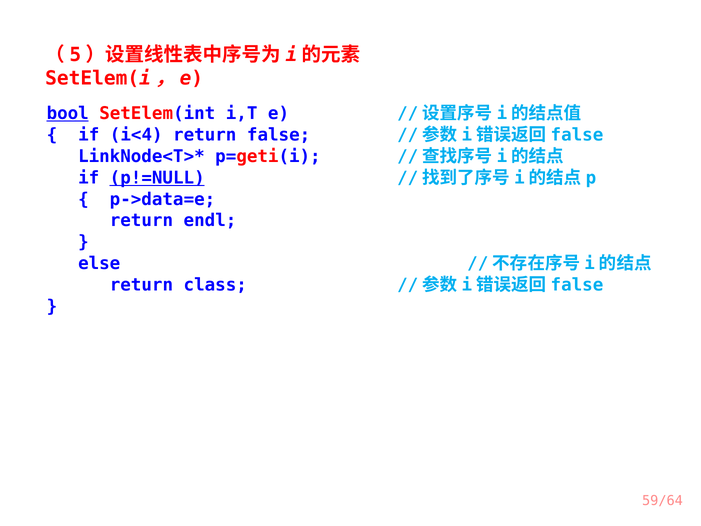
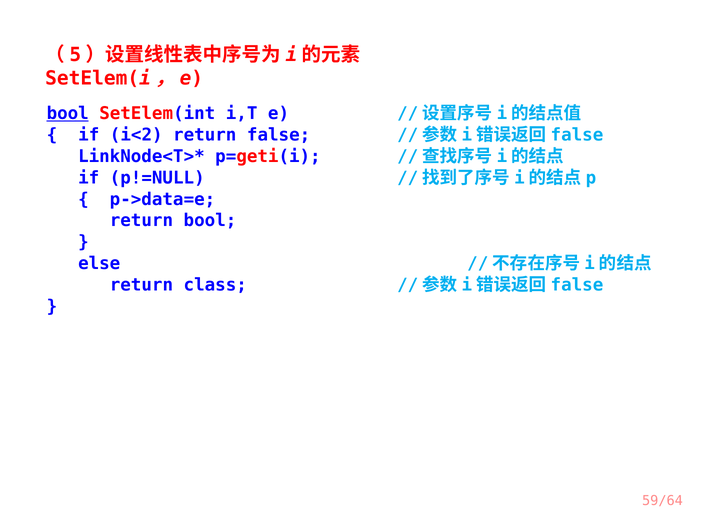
i<4: i<4 -> i<2 (136, 135)
p!=NULL underline: present -> none (157, 178)
return endl: endl -> bool (210, 221)
